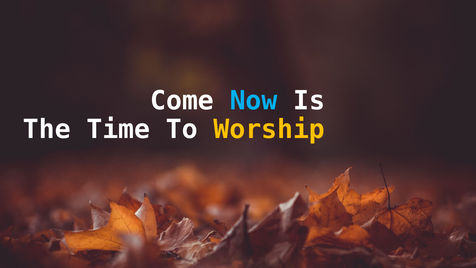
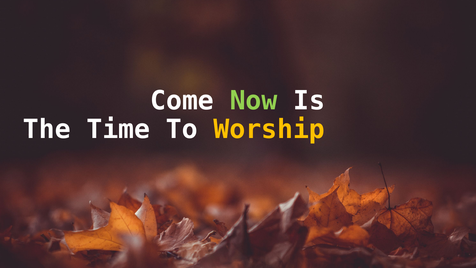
Now colour: light blue -> light green (254, 101)
